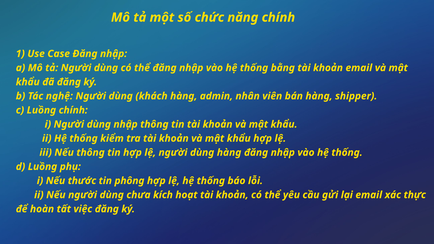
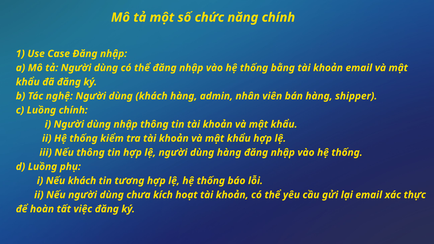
Nếu thước: thước -> khách (82, 181)
phông: phông -> tương (129, 181)
